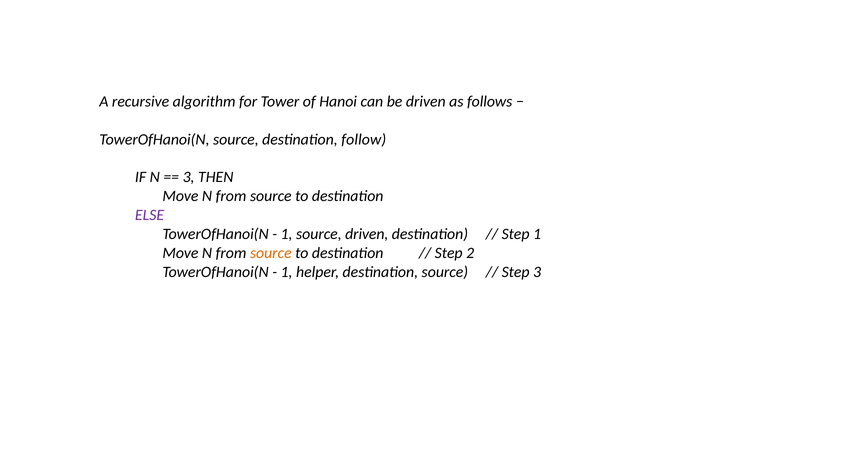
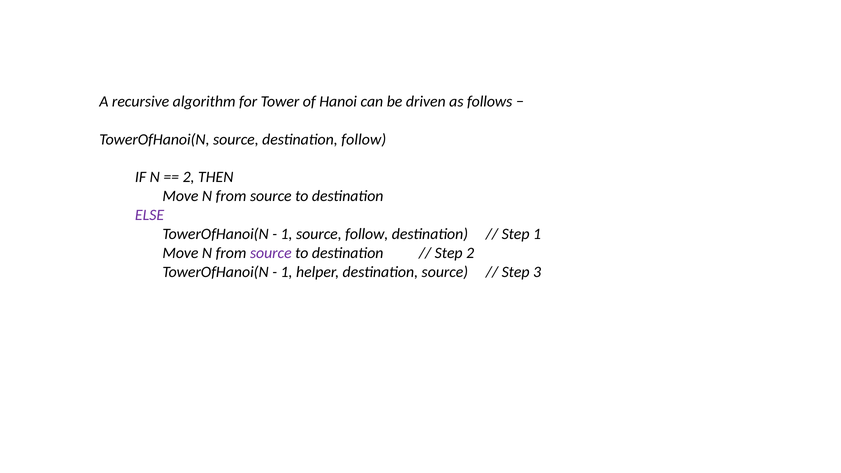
3: 3 -> 2 (189, 177)
source driven: driven -> follow (367, 234)
source colour: orange -> purple (271, 253)
